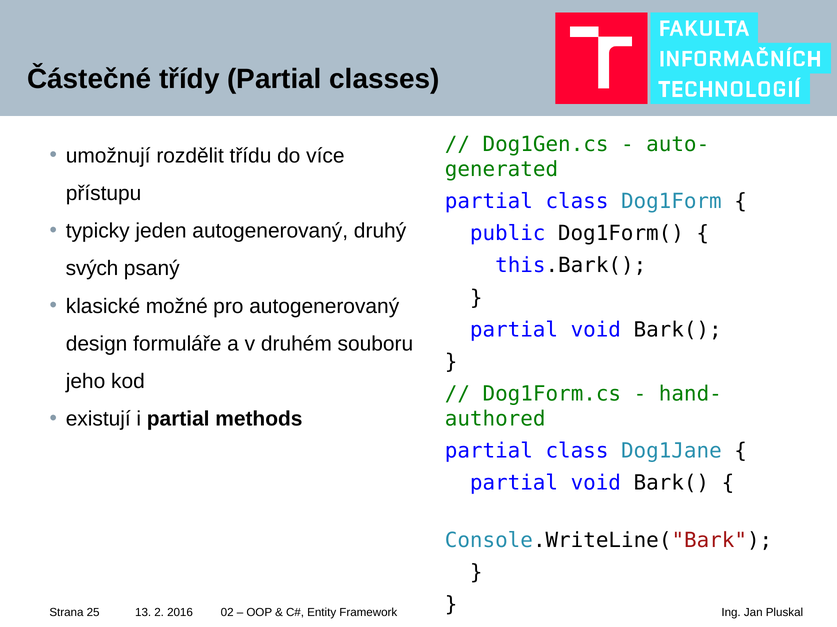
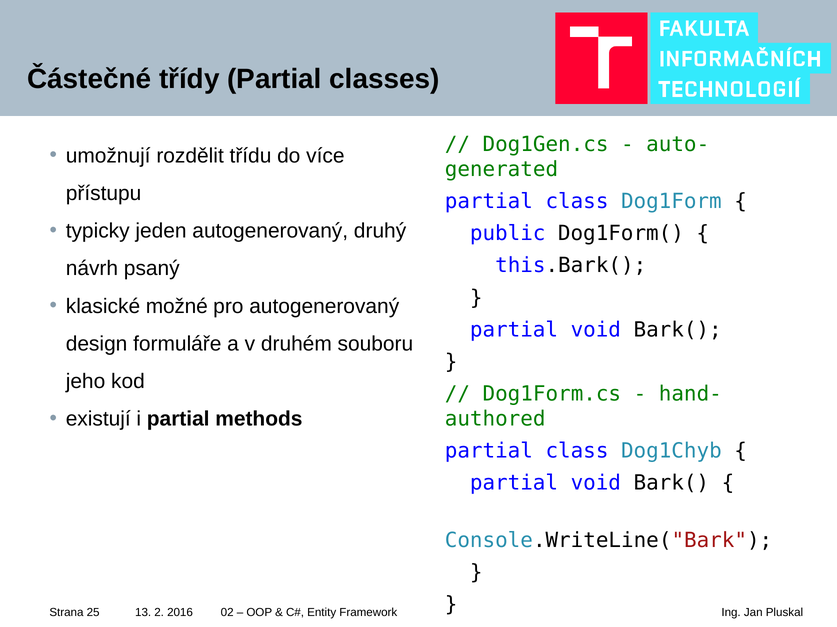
svých: svých -> návrh (92, 269)
Dog1Jane: Dog1Jane -> Dog1Chyb (671, 451)
